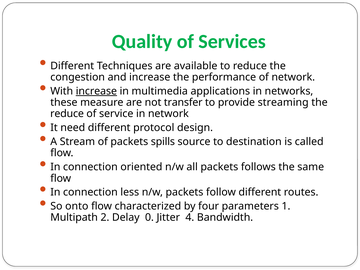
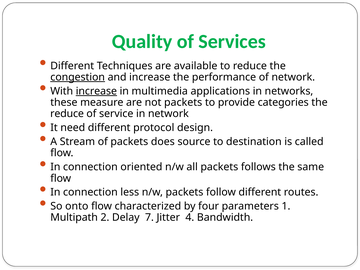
congestion underline: none -> present (78, 77)
not transfer: transfer -> packets (183, 102)
streaming: streaming -> categories (283, 102)
spills: spills -> does (163, 142)
0: 0 -> 7 (149, 218)
